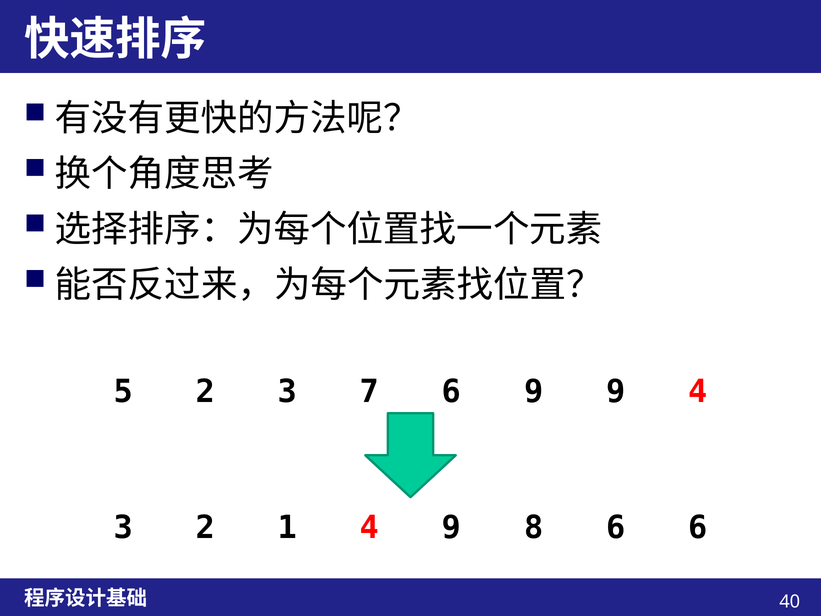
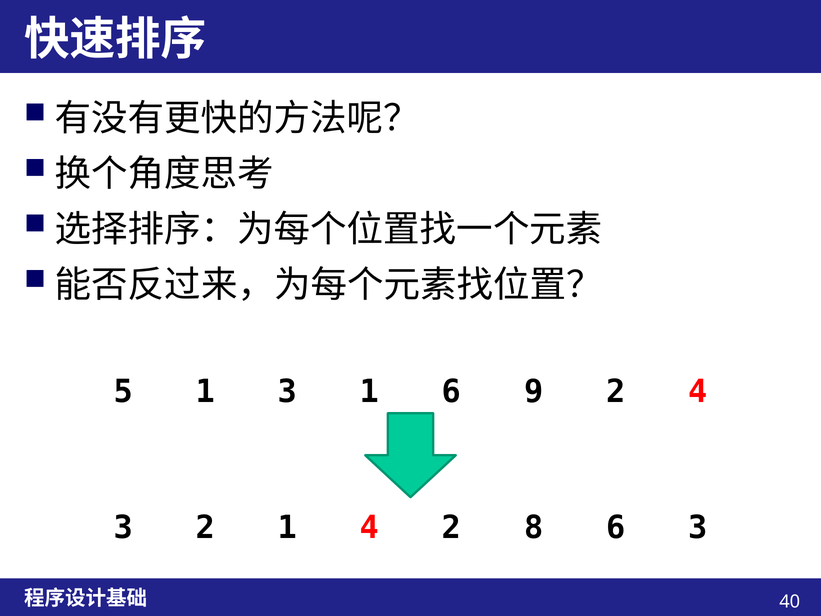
5 2: 2 -> 1 (205, 391)
3 7: 7 -> 1 (369, 391)
9 9: 9 -> 2 (616, 391)
4 9: 9 -> 2 (452, 527)
6 6: 6 -> 3 (698, 527)
